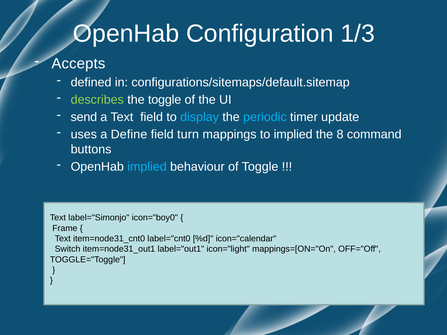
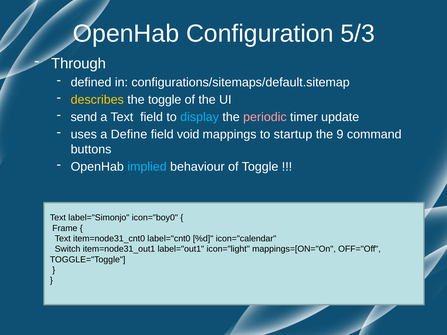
1/3: 1/3 -> 5/3 (358, 34)
Accepts: Accepts -> Through (79, 64)
describes colour: light green -> yellow (97, 100)
periodic colour: light blue -> pink (265, 117)
turn: turn -> void (188, 135)
to implied: implied -> startup (293, 135)
8: 8 -> 9 (340, 135)
